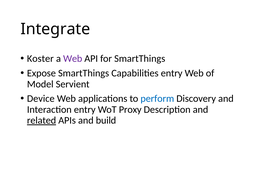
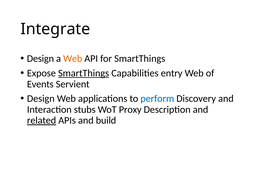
Koster: Koster -> Design (40, 59)
Web colour: purple -> orange (73, 59)
SmartThings underline: none -> present (84, 73)
Model: Model -> Events (40, 84)
Device: Device -> Design (41, 99)
Interaction entry: entry -> stubs (85, 110)
